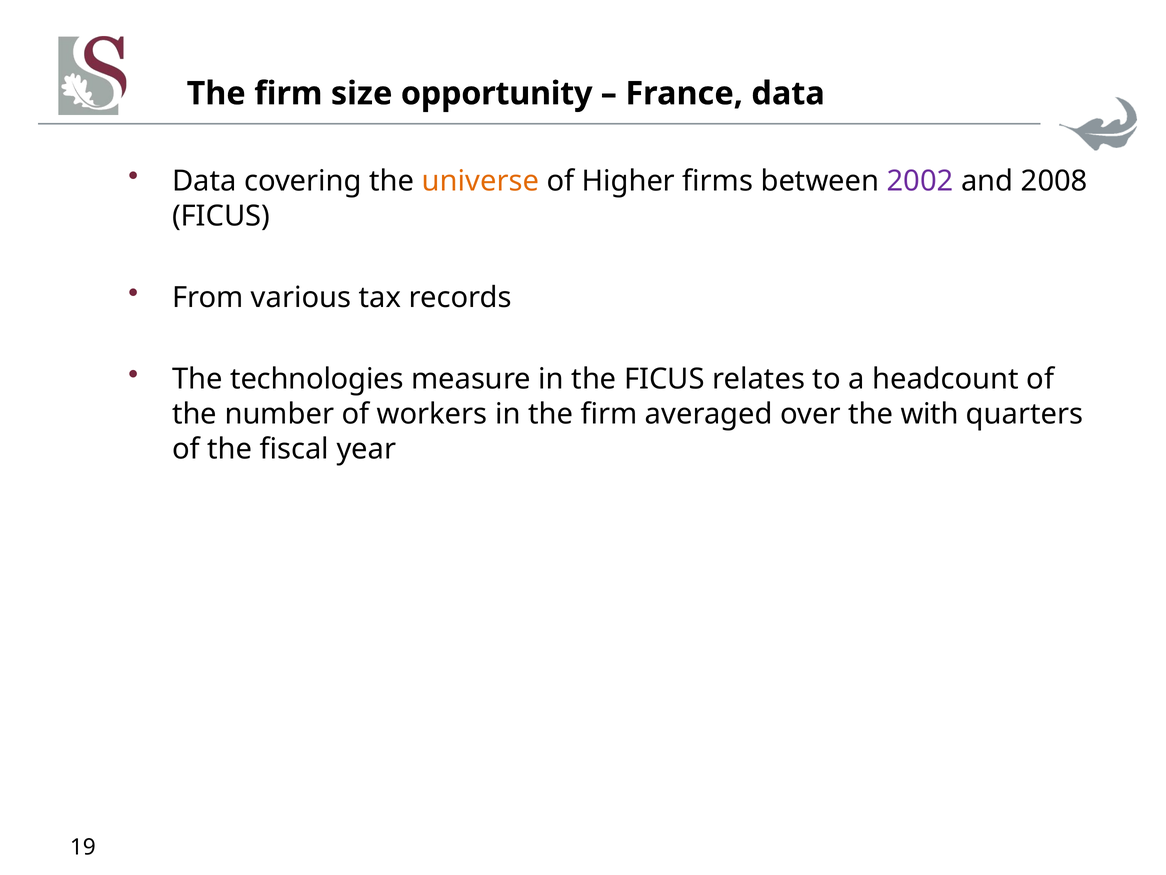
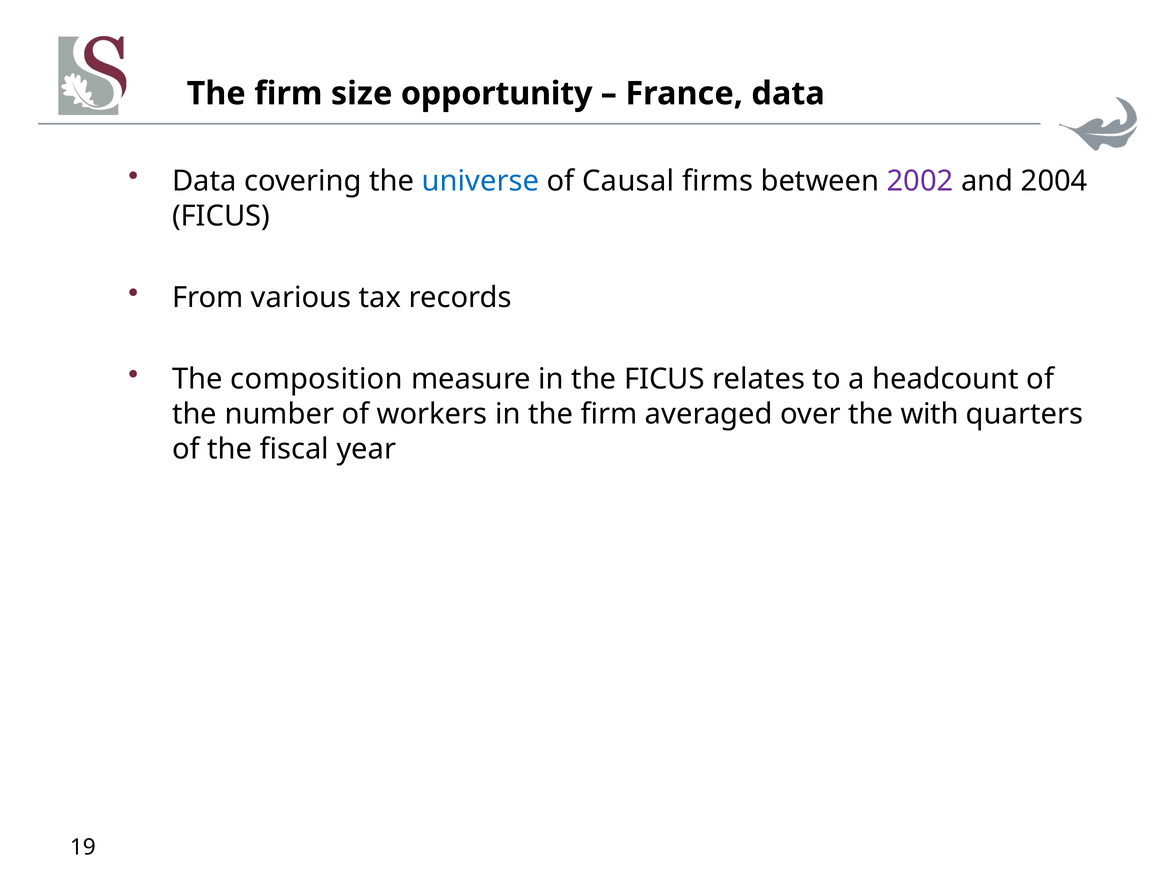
universe colour: orange -> blue (481, 181)
Higher: Higher -> Causal (628, 181)
2008: 2008 -> 2004 (1054, 181)
technologies: technologies -> composition (317, 379)
